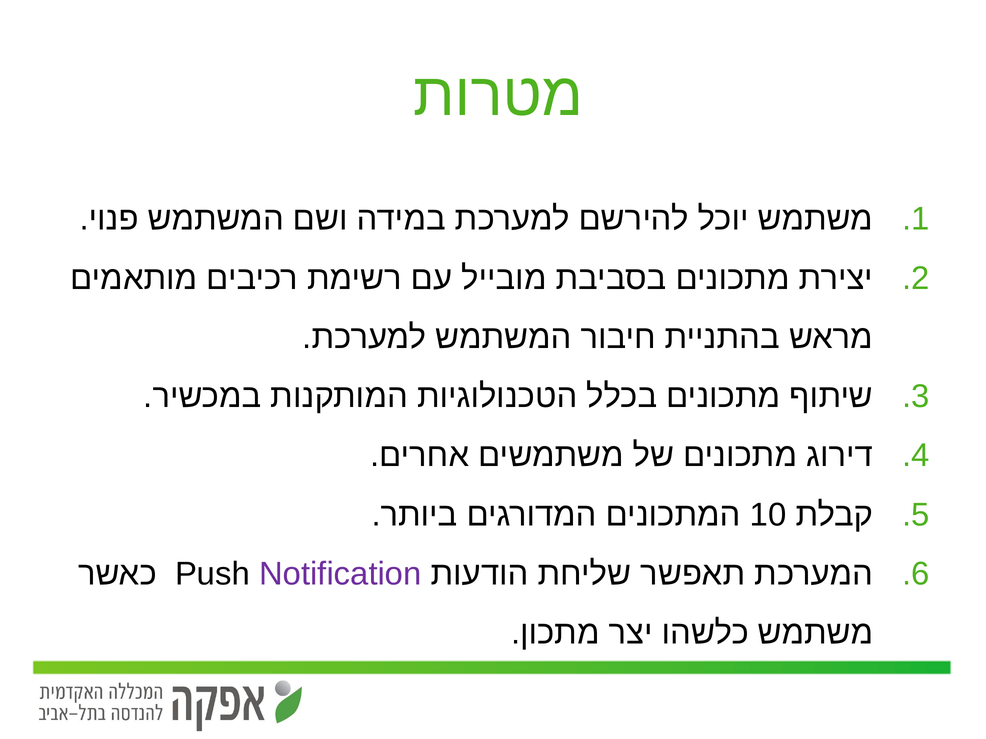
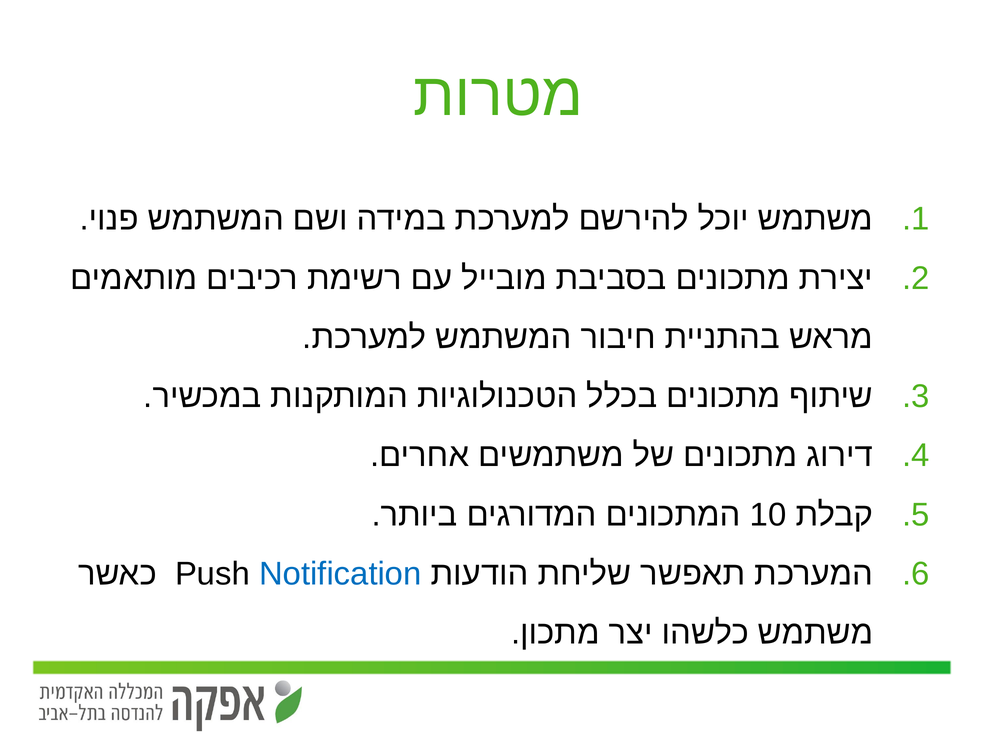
Notification colour: purple -> blue (340, 574)
